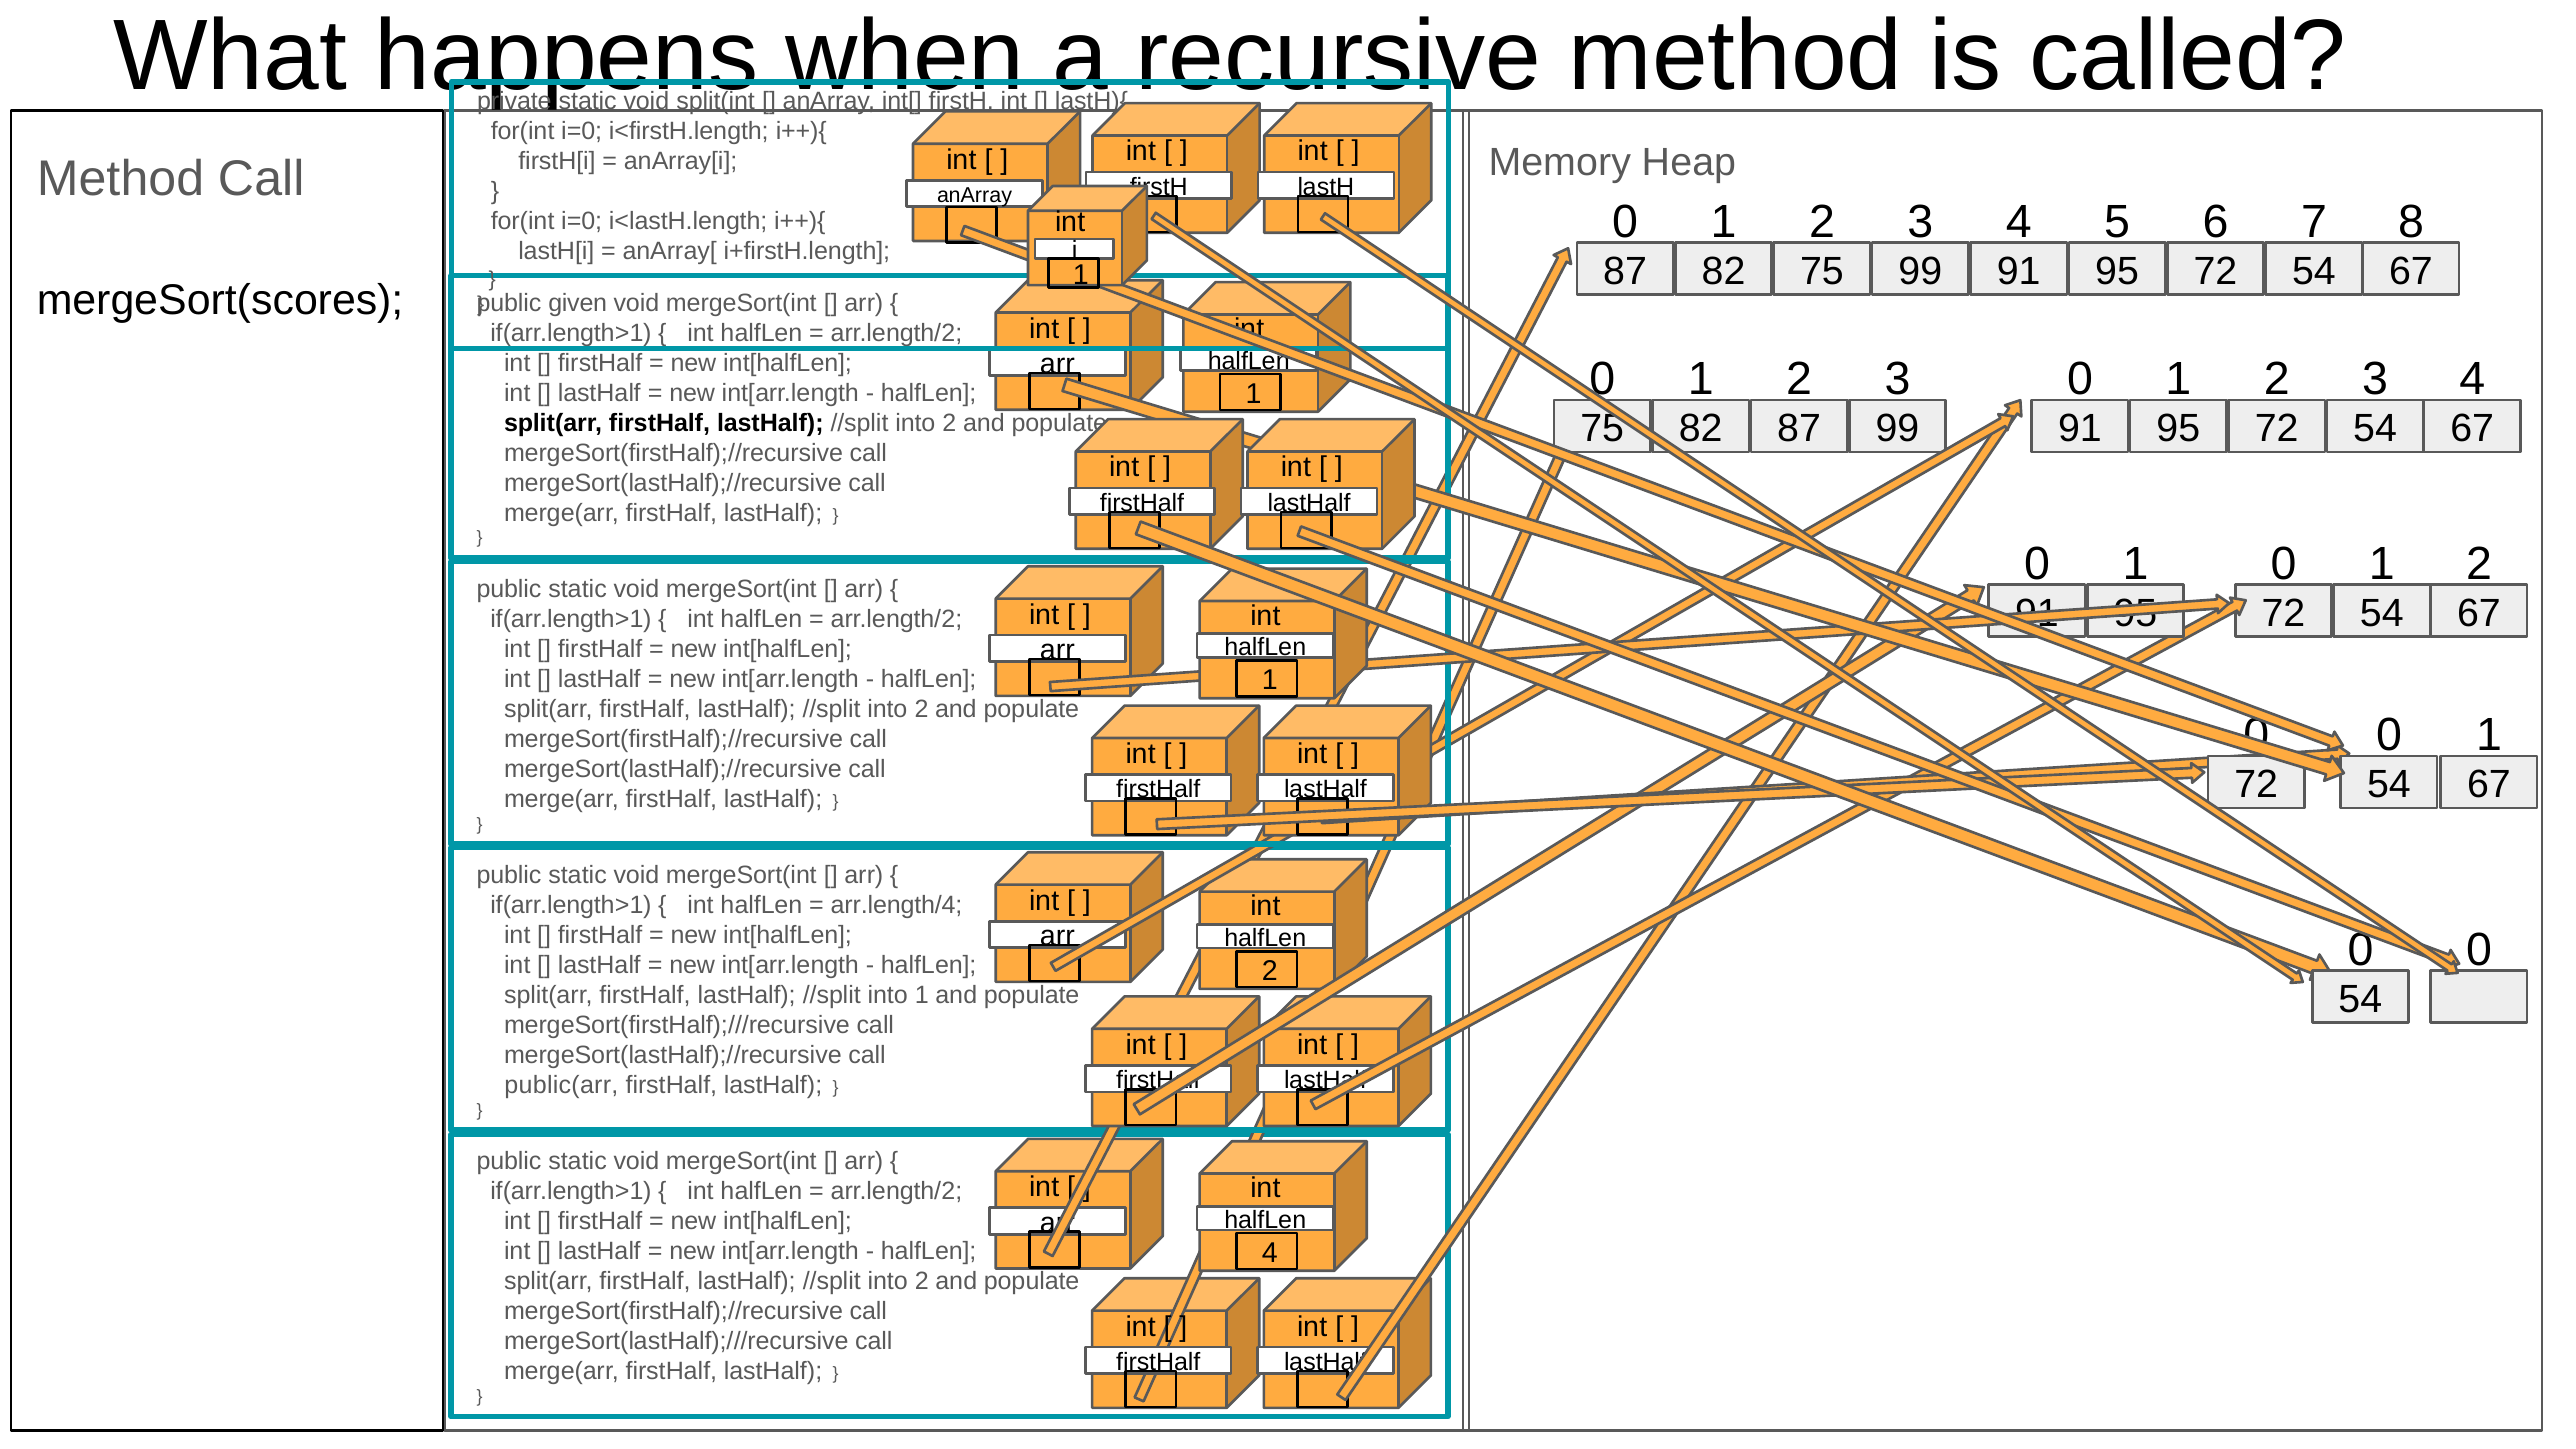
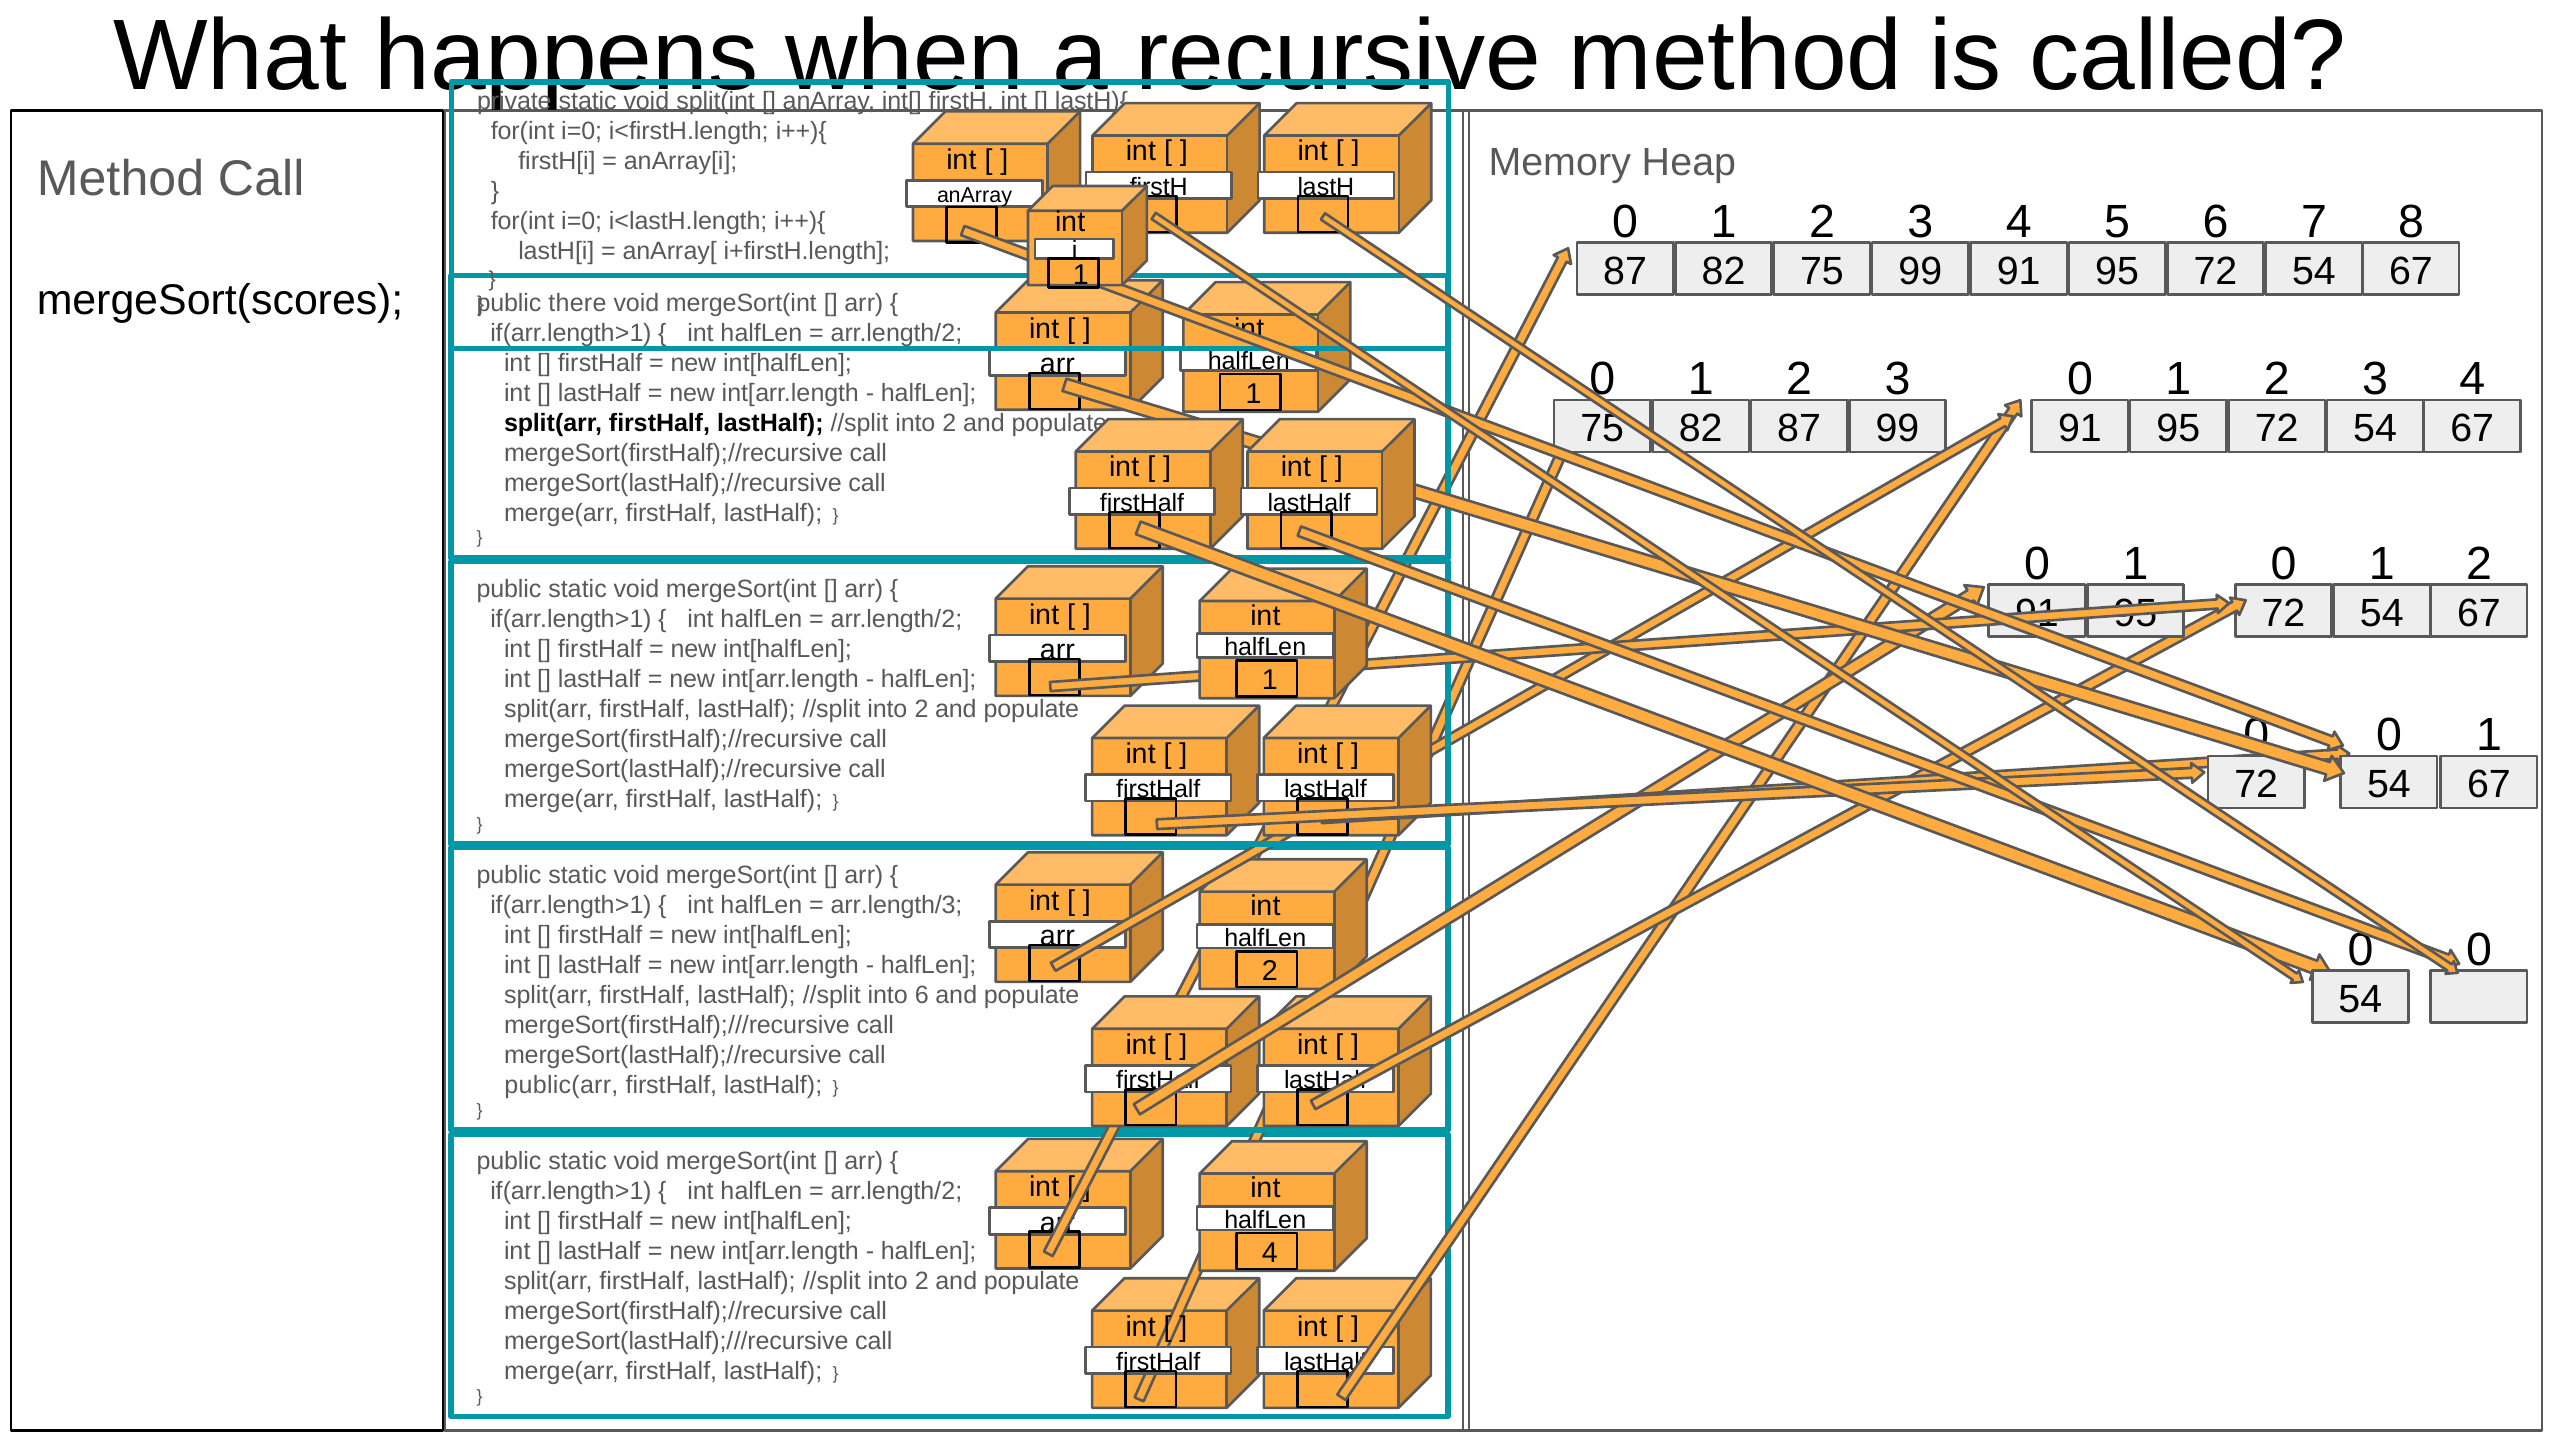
given: given -> there (577, 303)
arr.length/4: arr.length/4 -> arr.length/3 (897, 905)
into 1: 1 -> 6 (922, 995)
